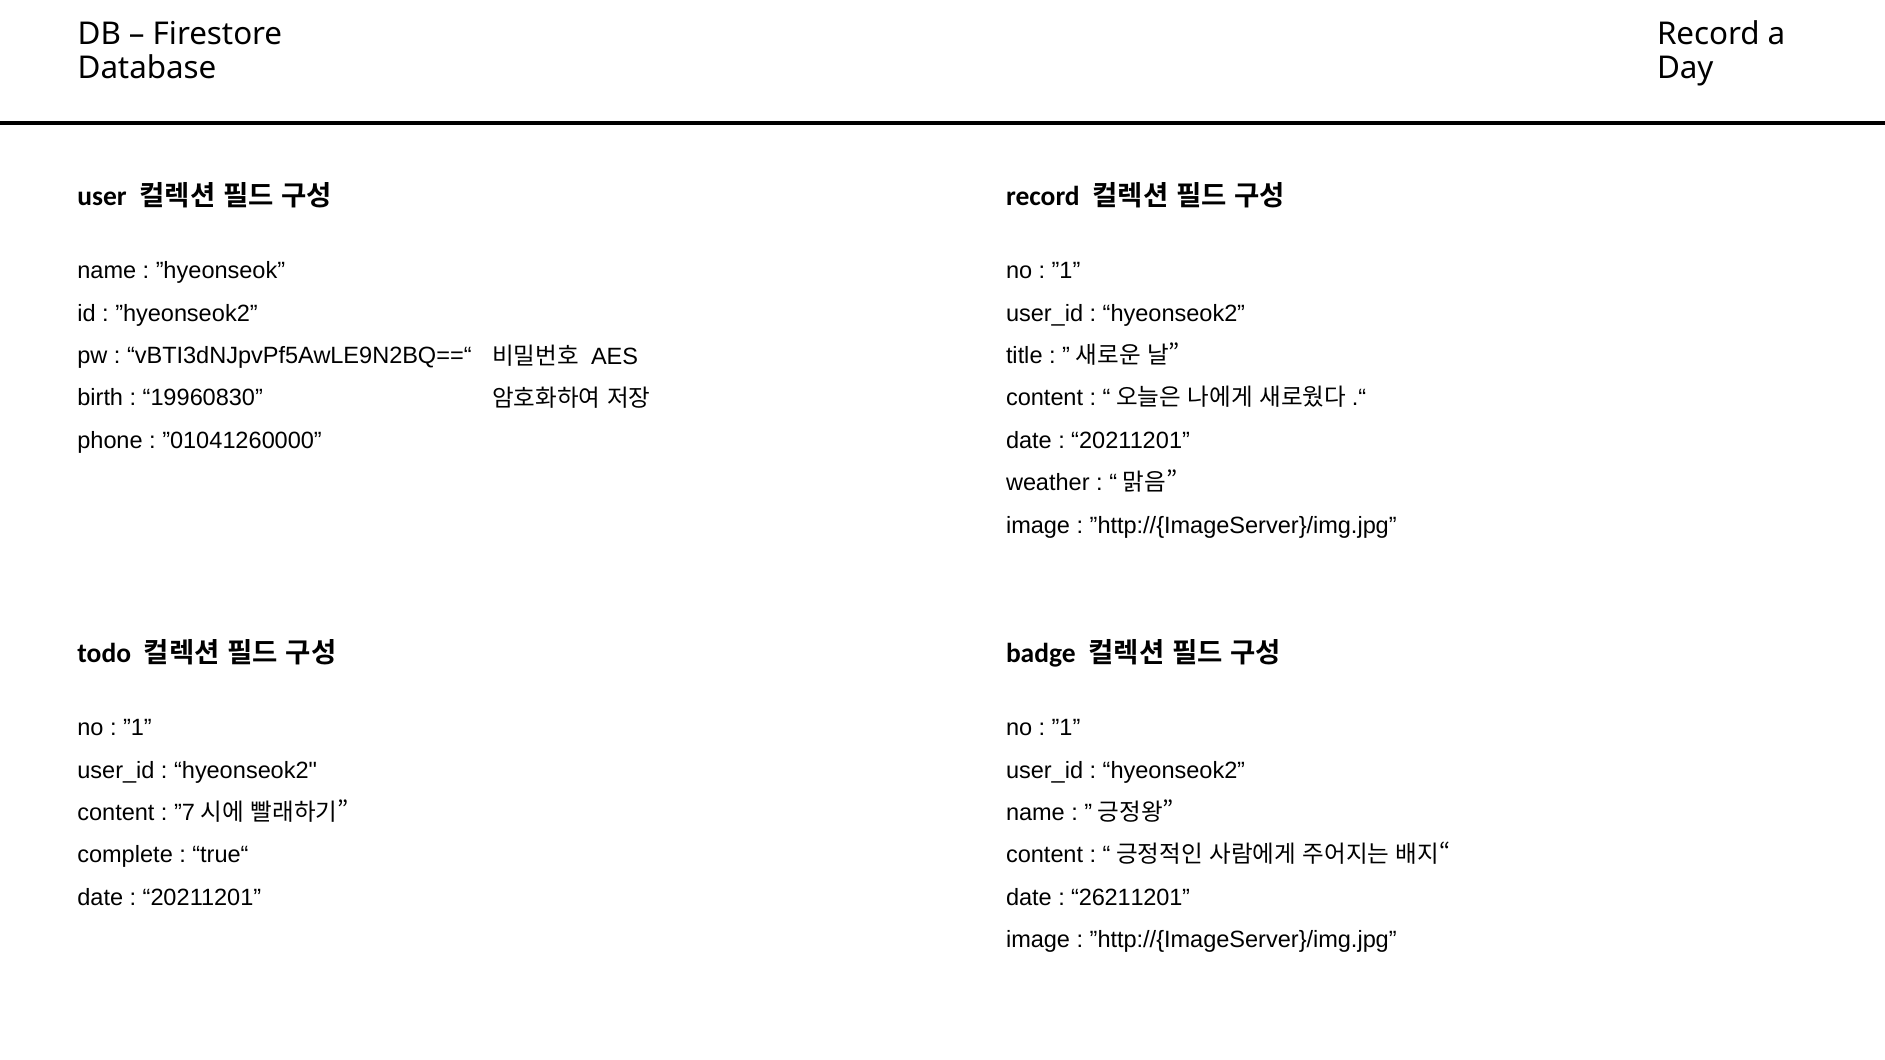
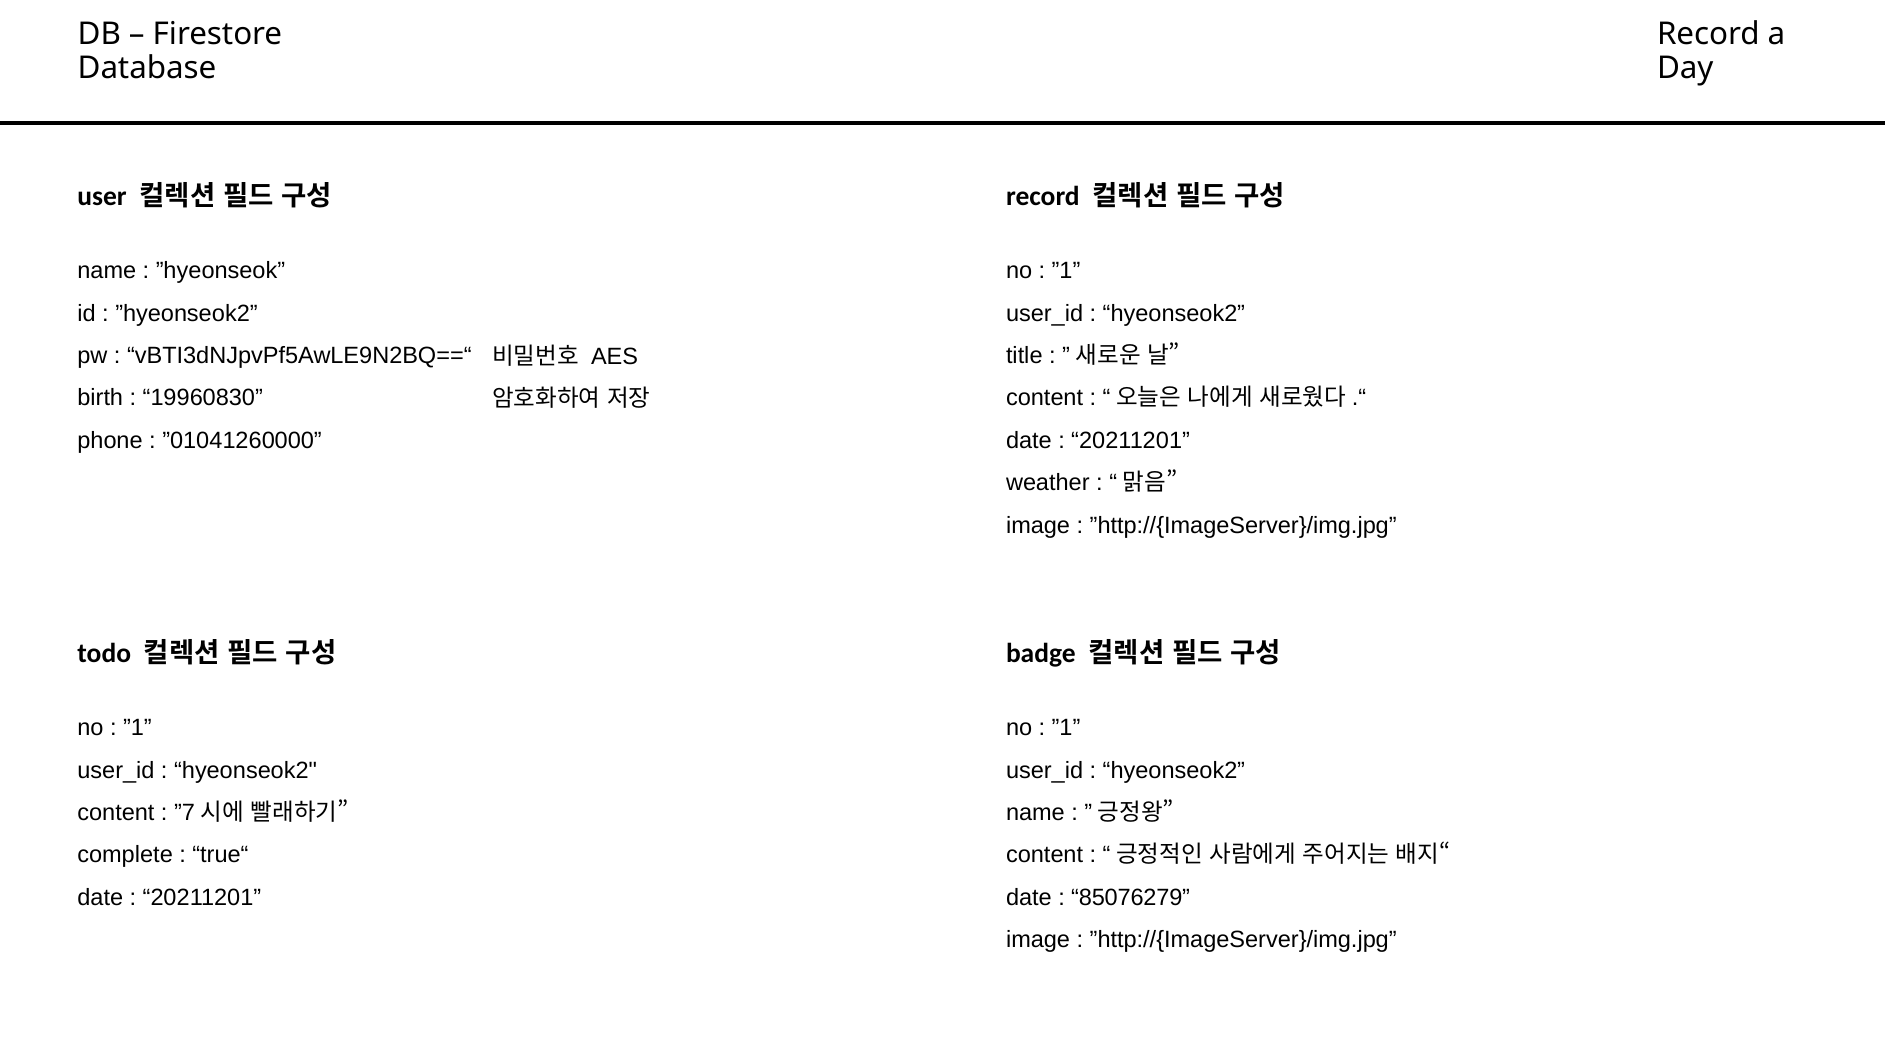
26211201: 26211201 -> 85076279 (1131, 898)
